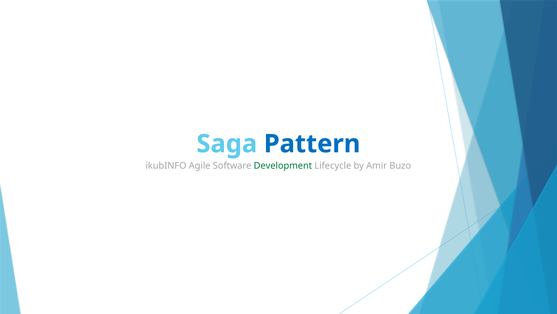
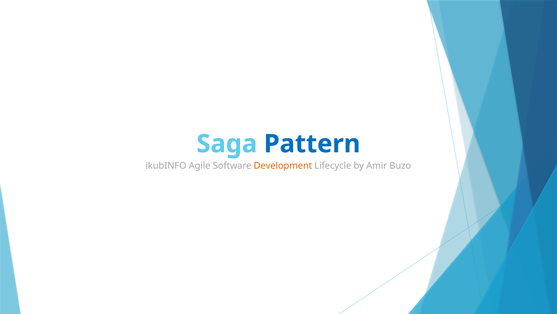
Development colour: green -> orange (283, 165)
